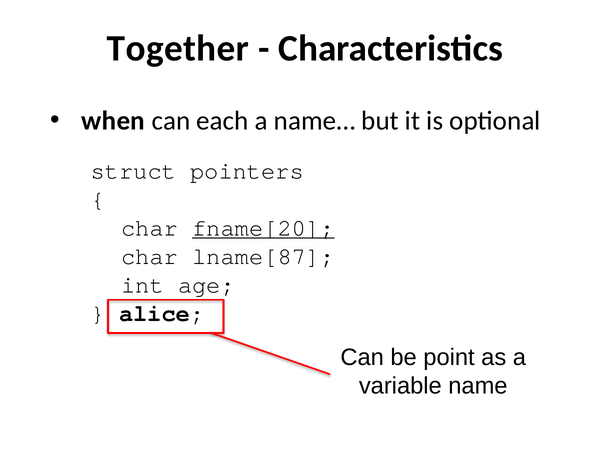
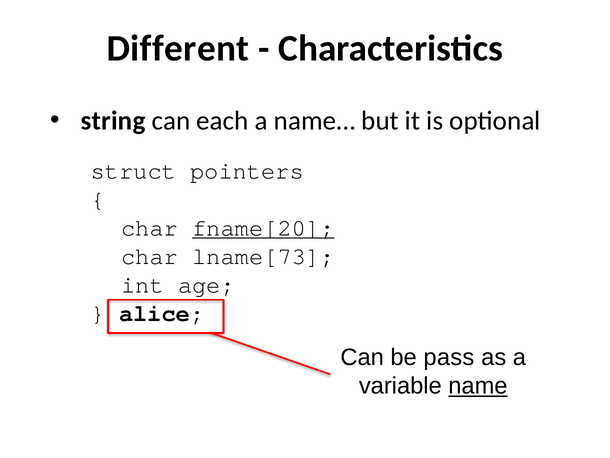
Together: Together -> Different (178, 48)
when: when -> string (113, 121)
lname[87: lname[87 -> lname[73 (263, 256)
point: point -> pass (449, 357)
name underline: none -> present (478, 385)
